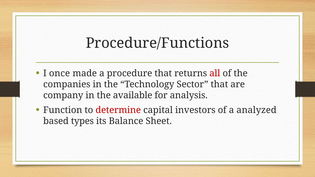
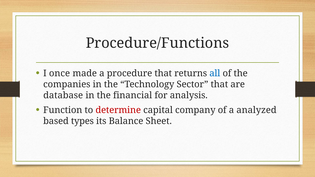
all colour: red -> blue (215, 73)
company: company -> database (63, 95)
available: available -> financial (133, 95)
investors: investors -> company (195, 110)
